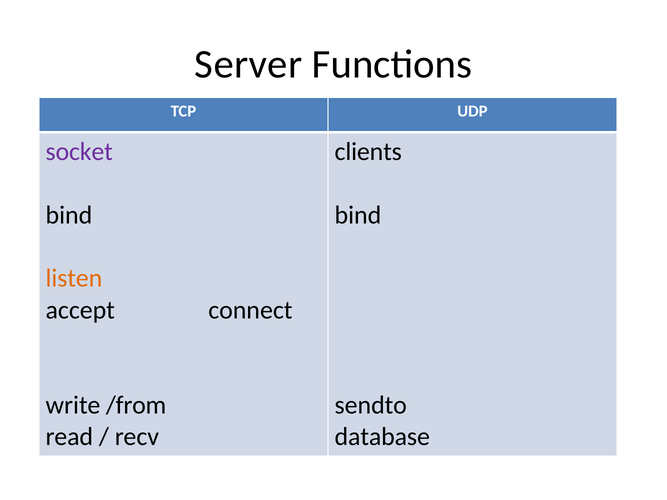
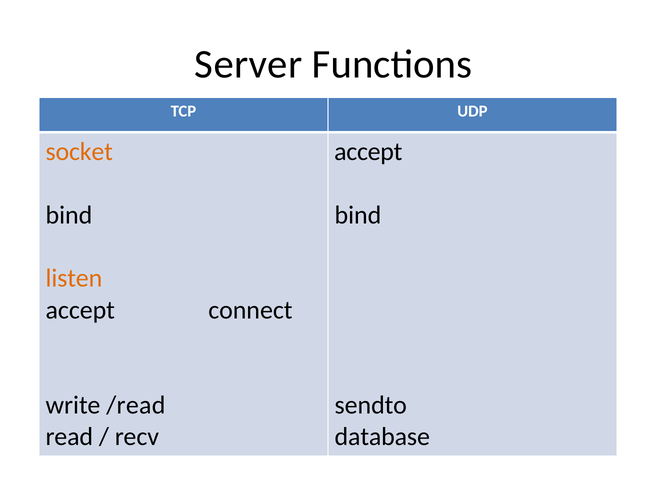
socket colour: purple -> orange (79, 152)
clients: clients -> accept (368, 152)
/from: /from -> /read (136, 405)
